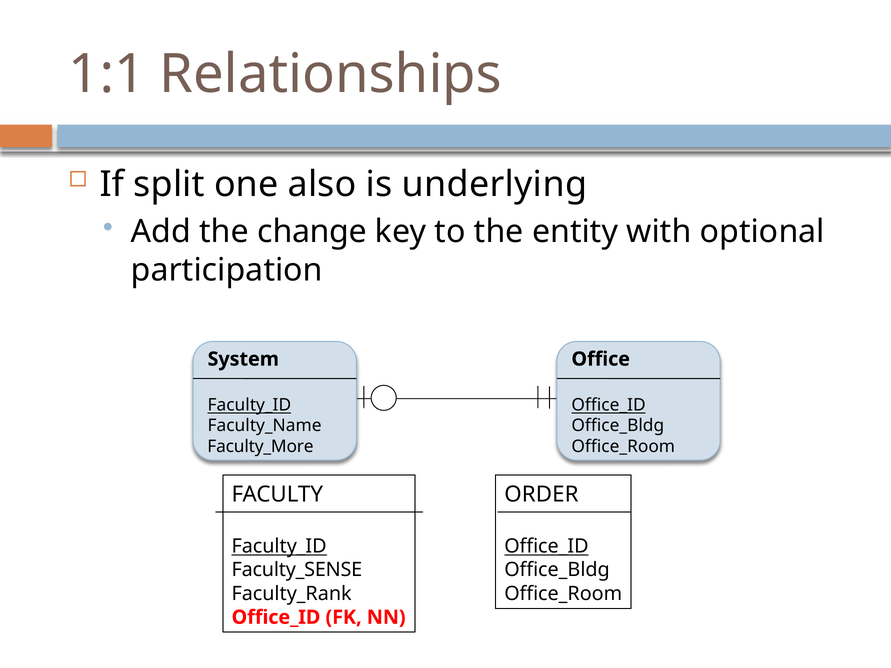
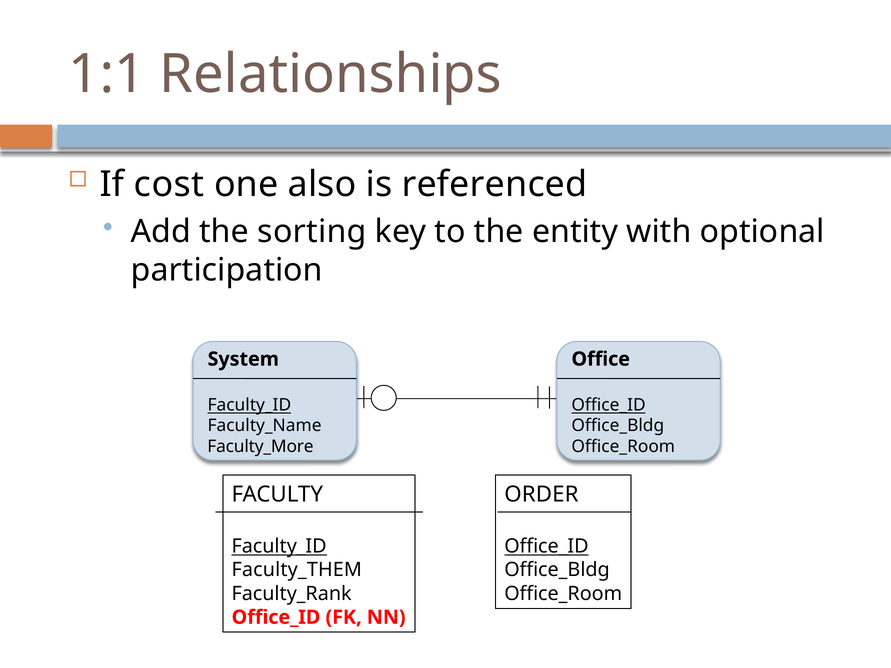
split: split -> cost (169, 184)
underlying: underlying -> referenced (494, 184)
change: change -> sorting (312, 232)
Faculty_SENSE: Faculty_SENSE -> Faculty_THEM (297, 570)
